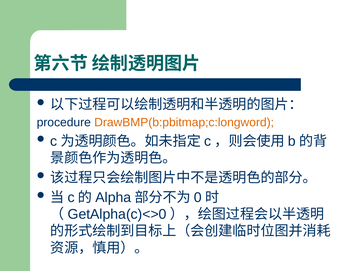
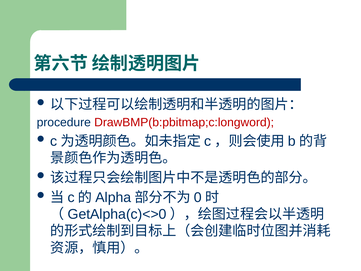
DrawBMP(b:pbitmap;c:longword colour: orange -> red (184, 122)
